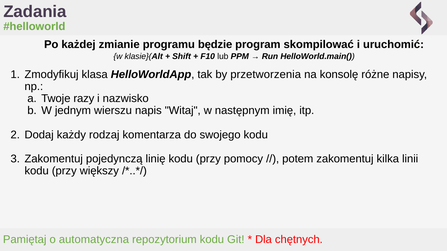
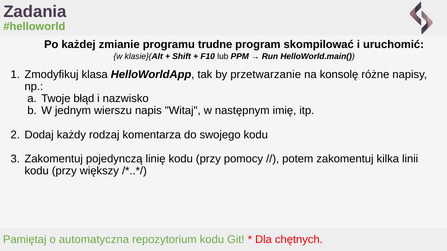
będzie: będzie -> trudne (215, 45)
przetworzenia: przetworzenia -> przetwarzanie (266, 75)
razy: razy -> błąd (84, 99)
